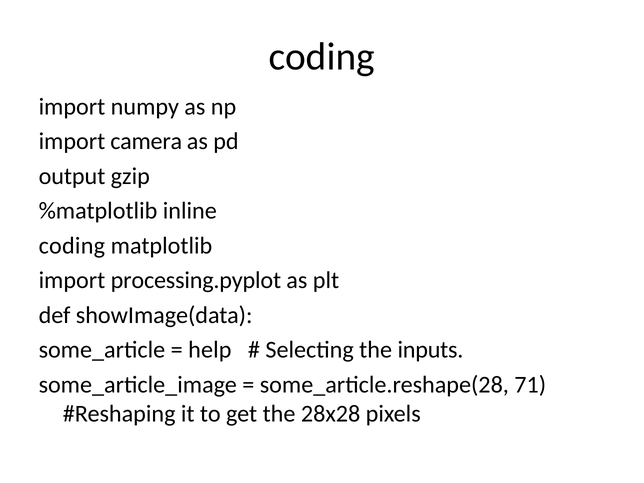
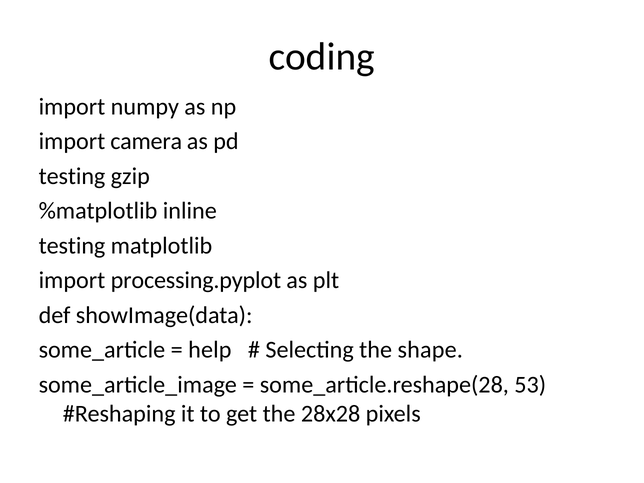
output: output -> testing (72, 176)
coding: coding -> testing (72, 246)
inputs: inputs -> shape (430, 350)
71: 71 -> 53 (530, 385)
